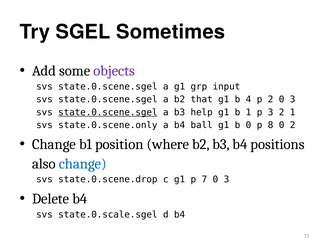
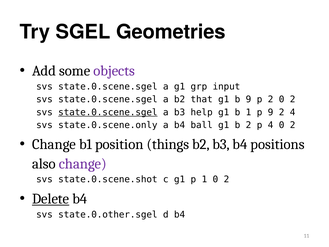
Sometimes: Sometimes -> Geometries (171, 32)
b 4: 4 -> 9 (248, 99)
2 0 3: 3 -> 2 (293, 99)
p 3: 3 -> 9 (271, 112)
2 1: 1 -> 4 (293, 112)
b 0: 0 -> 2 (248, 125)
p 8: 8 -> 4 (271, 125)
where: where -> things (168, 144)
change colour: blue -> purple (83, 164)
state.0.scene.drop: state.0.scene.drop -> state.0.scene.shot (108, 179)
p 7: 7 -> 1 (204, 179)
3: 3 -> 2 (226, 179)
Delete underline: none -> present (51, 199)
state.0.scale.sgel: state.0.scale.sgel -> state.0.other.sgel (108, 214)
